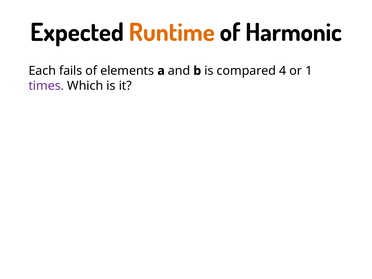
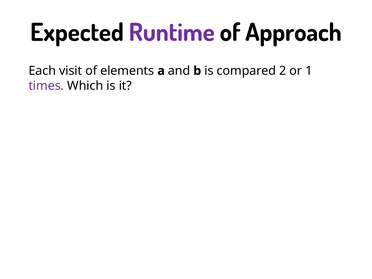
Runtime colour: orange -> purple (172, 33)
Harmonic: Harmonic -> Approach (294, 33)
fails: fails -> visit (71, 71)
4: 4 -> 2 (283, 71)
